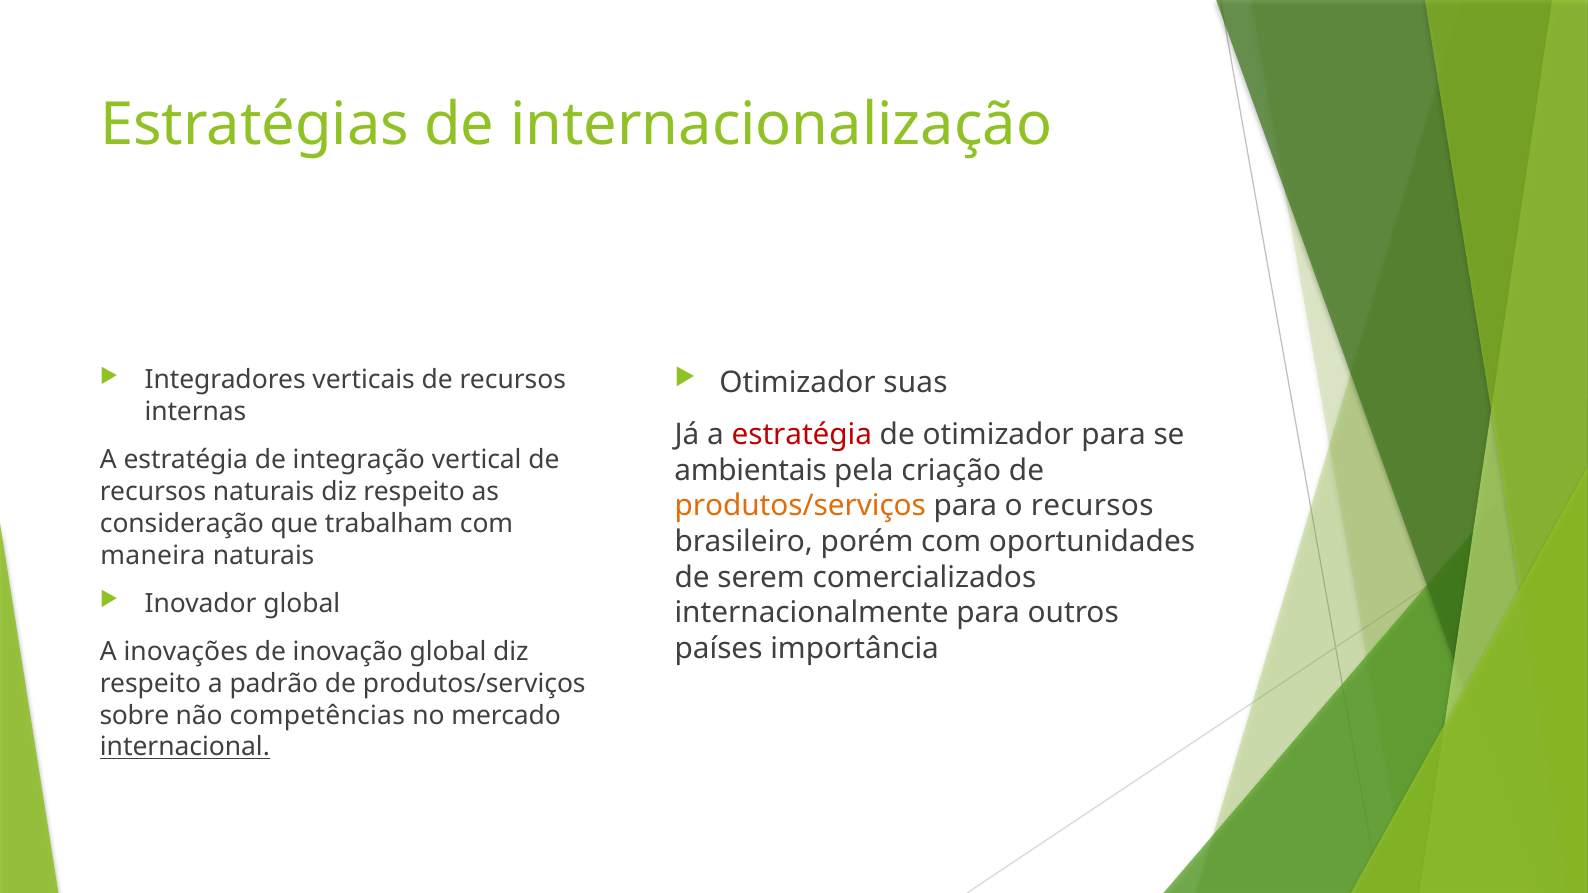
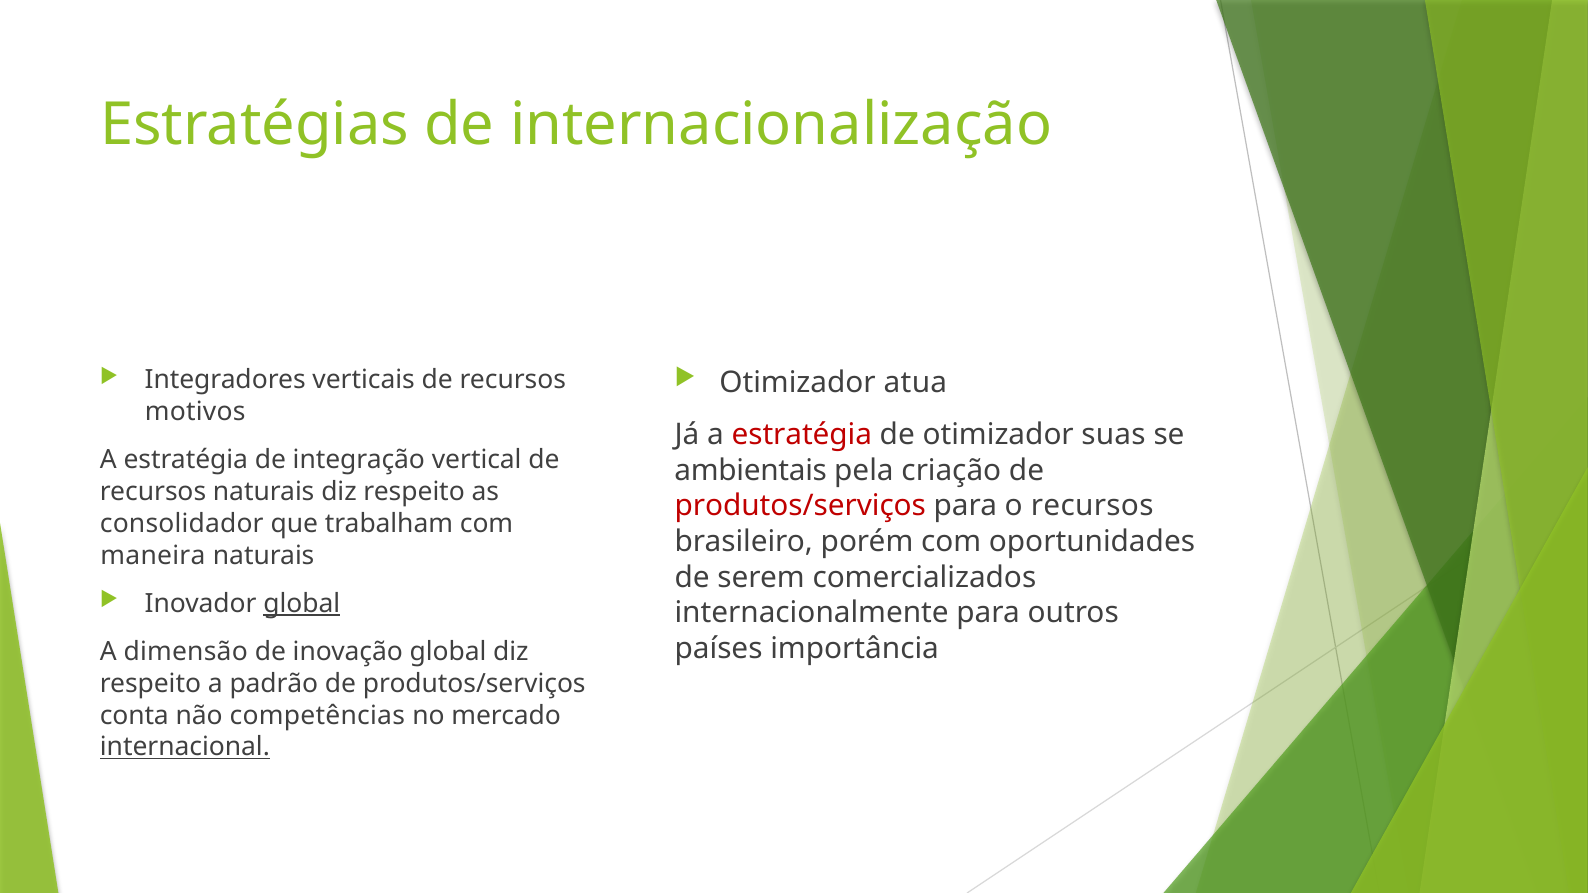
suas: suas -> atua (915, 382)
internas: internas -> motivos (195, 412)
otimizador para: para -> suas (1114, 435)
produtos/serviços colour: orange -> red (800, 506)
consideração: consideração -> consolidador (182, 524)
global underline: none -> present (302, 604)
inovações: inovações -> dimensão (186, 652)
sobre: sobre -> conta (134, 716)
